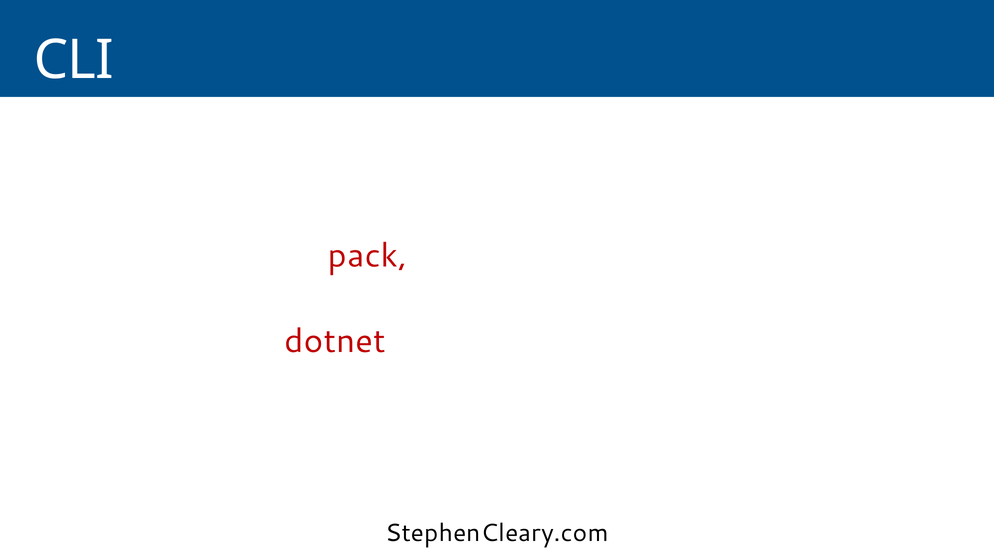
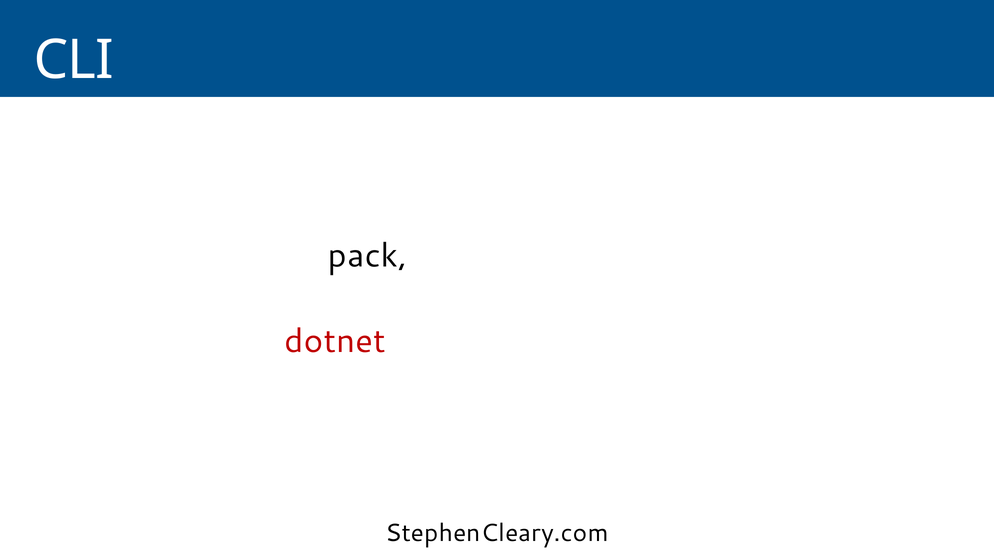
pack colour: red -> black (368, 256)
